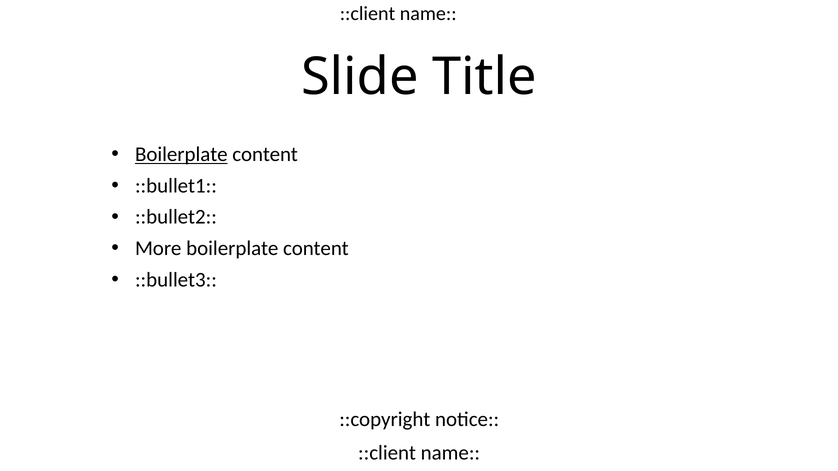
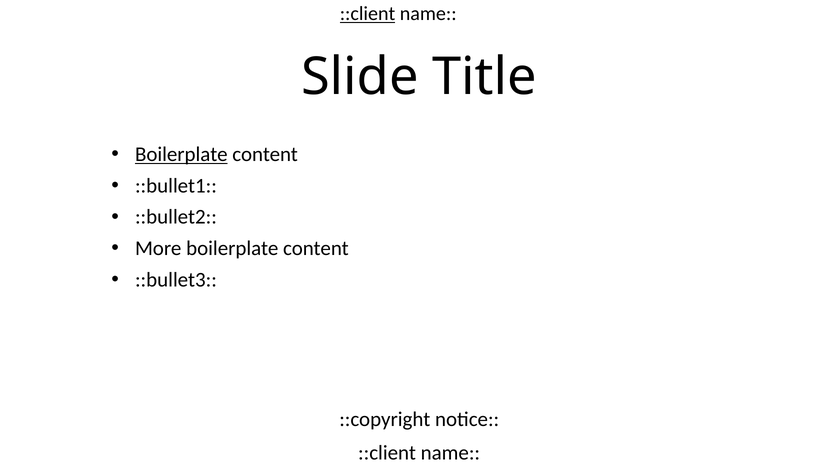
::client underline: none -> present (368, 14)
